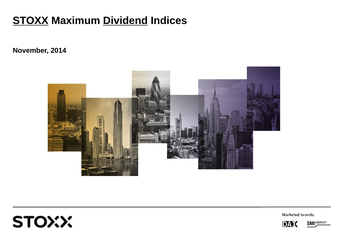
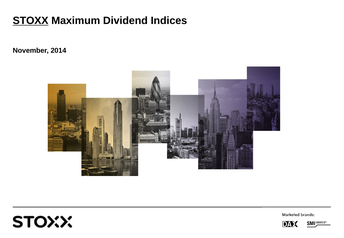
Dividend underline: present -> none (125, 21)
